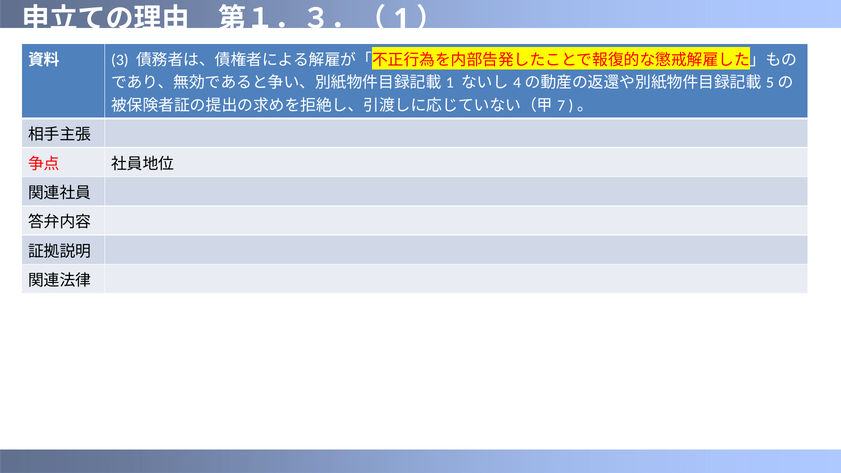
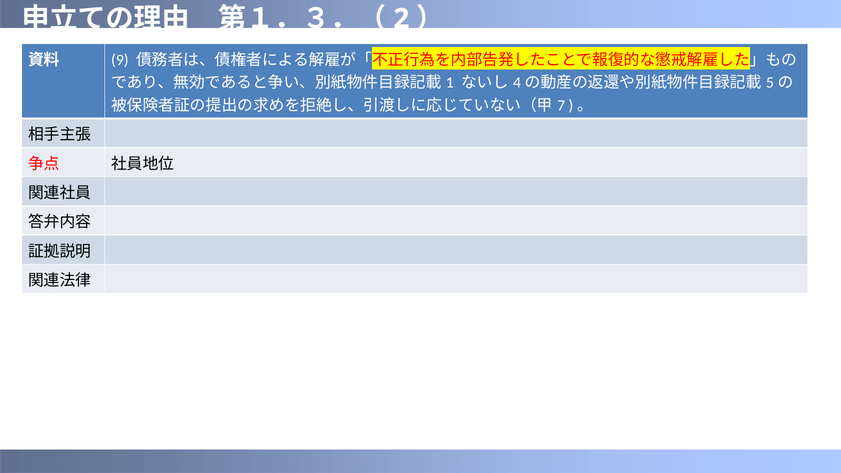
1: 1 -> 2 (401, 19)
3: 3 -> 9 (120, 60)
